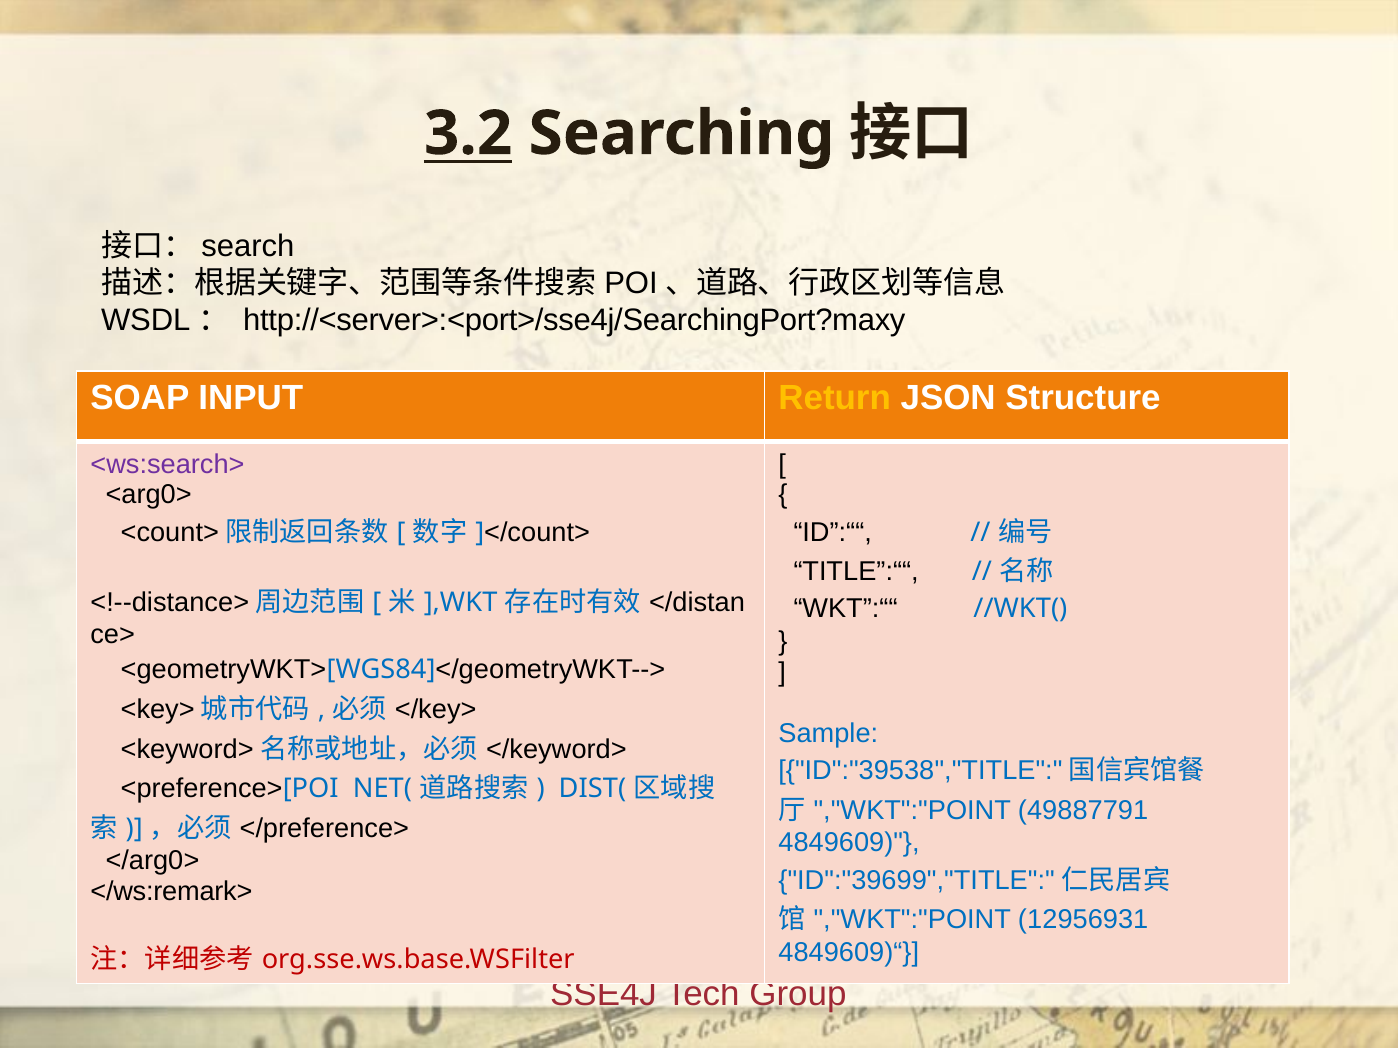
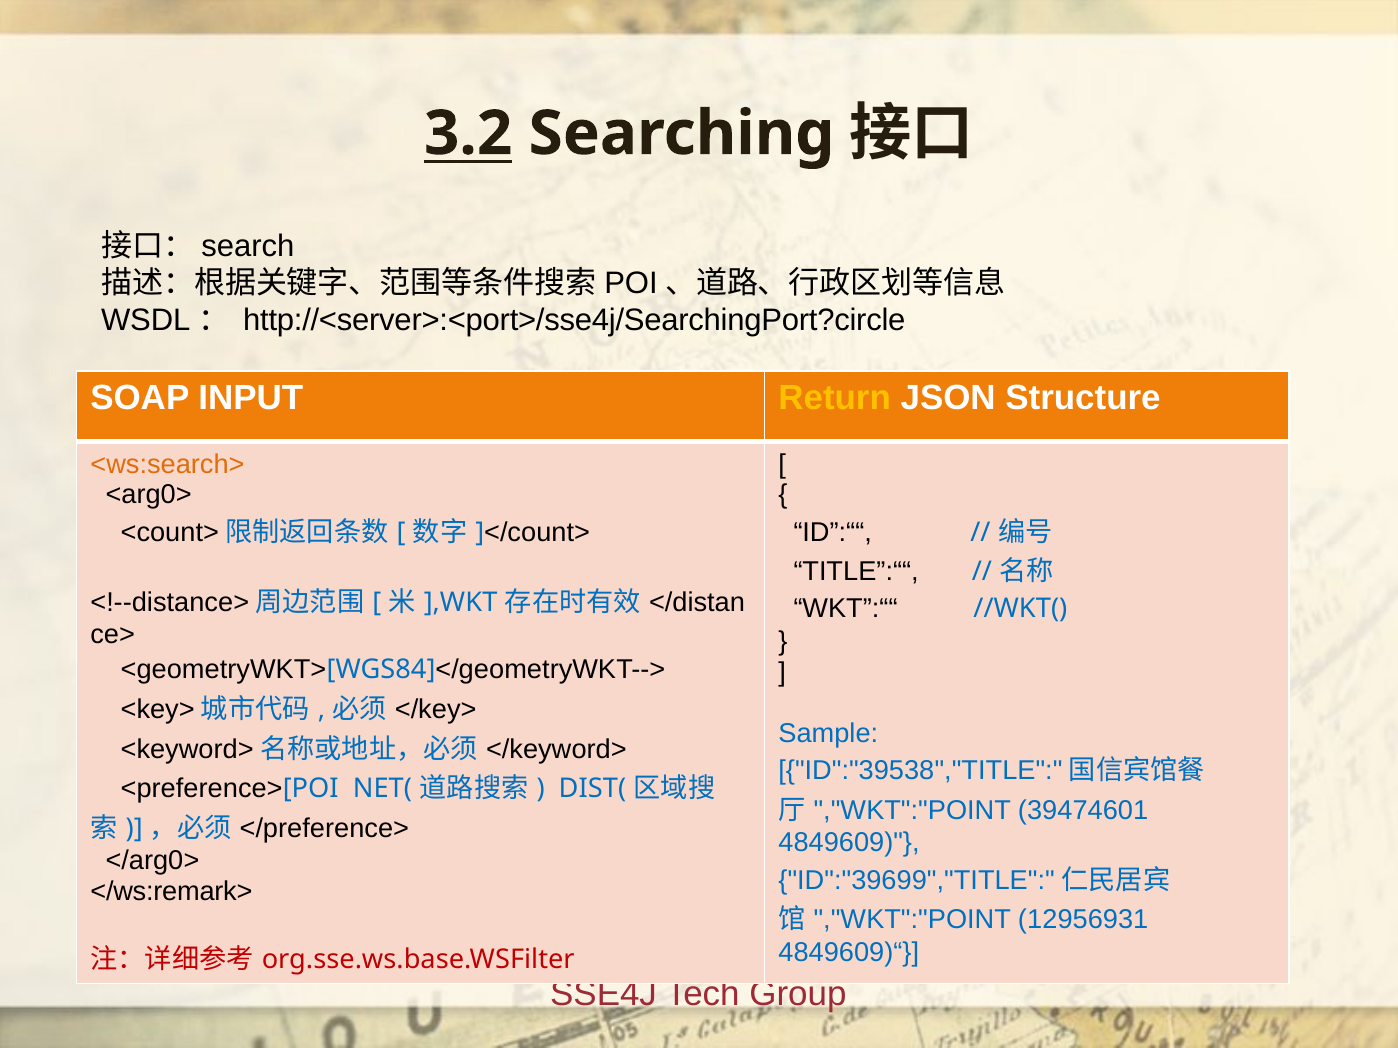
http://<server>:<port>/sse4j/SearchingPort?maxy: http://<server>:<port>/sse4j/SearchingPort?maxy -> http://<server>:<port>/sse4j/SearchingPort?circle (574, 321)
<ws:search> colour: purple -> orange (167, 464)
49887791: 49887791 -> 39474601 (1083, 811)
